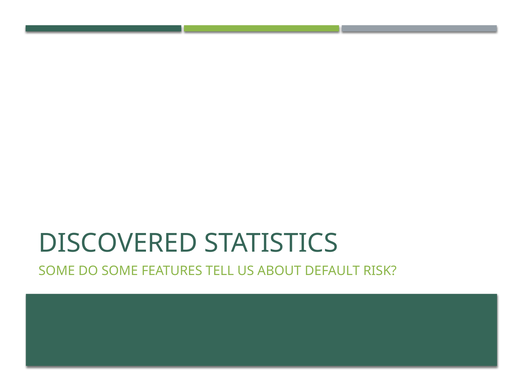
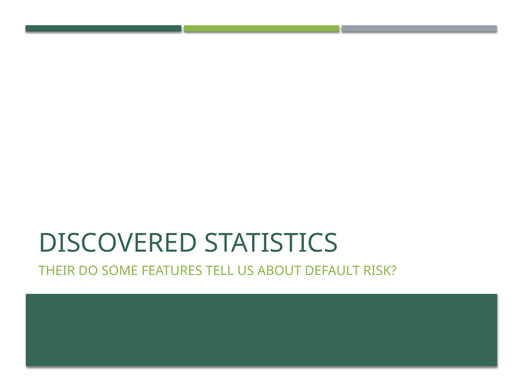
SOME: SOME -> THEIR (57, 271)
